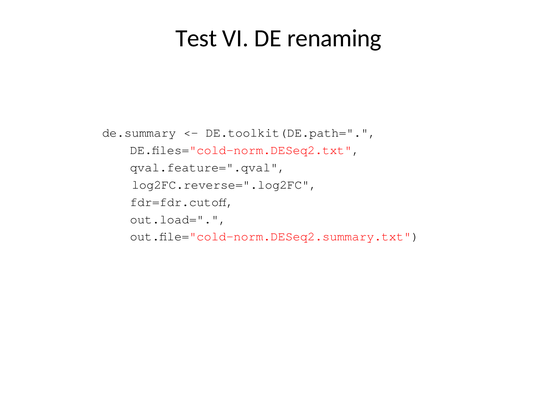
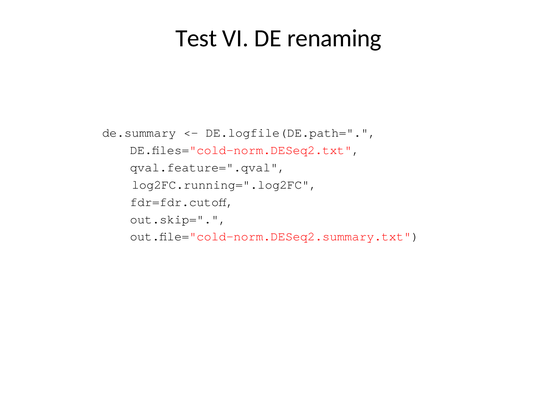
DE.toolkit(DE.path=: DE.toolkit(DE.path= -> DE.logfile(DE.path= (291, 133)
log2FC.reverse=".log2FC: log2FC.reverse=".log2FC -> log2FC.running=".log2FC (224, 185)
out.load=: out.load= -> out.skip= (178, 219)
